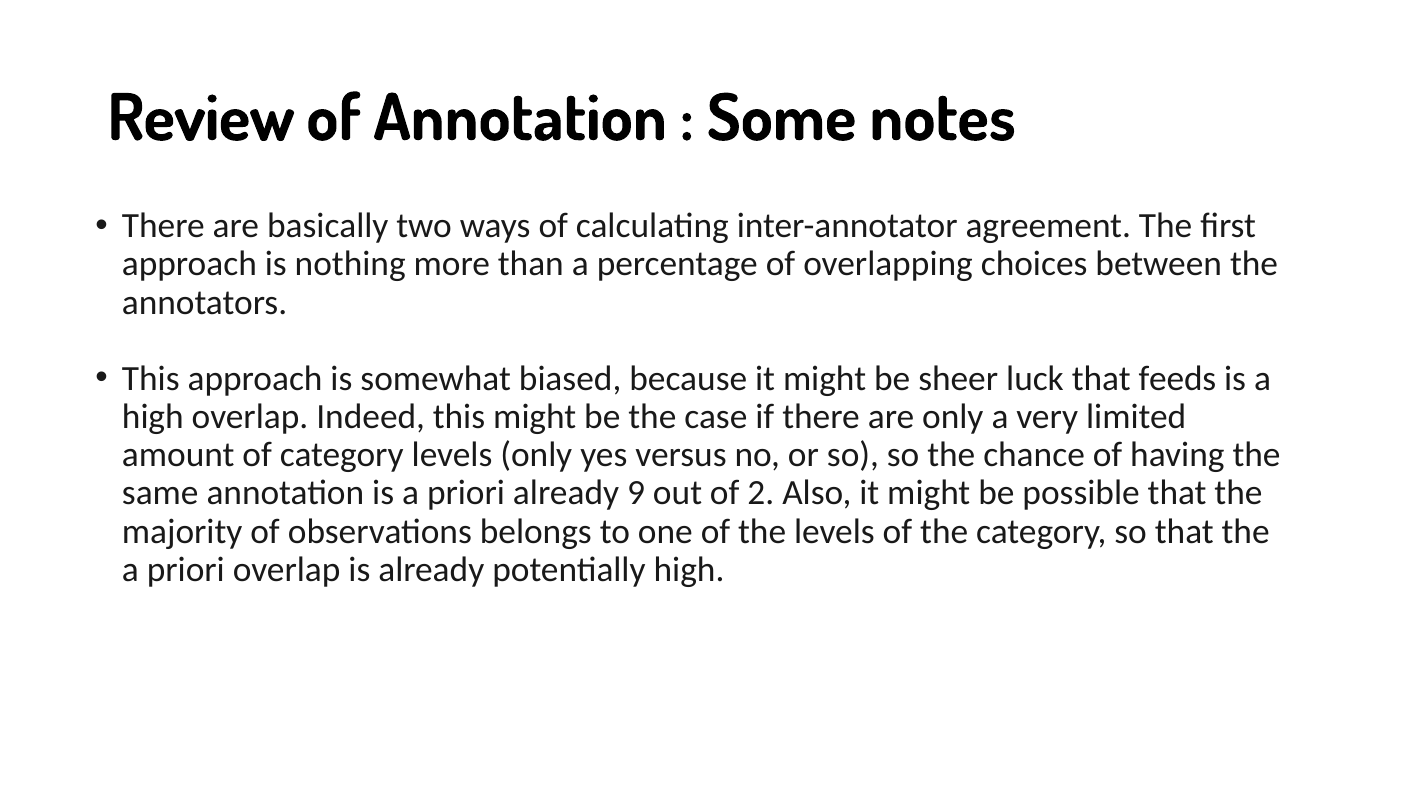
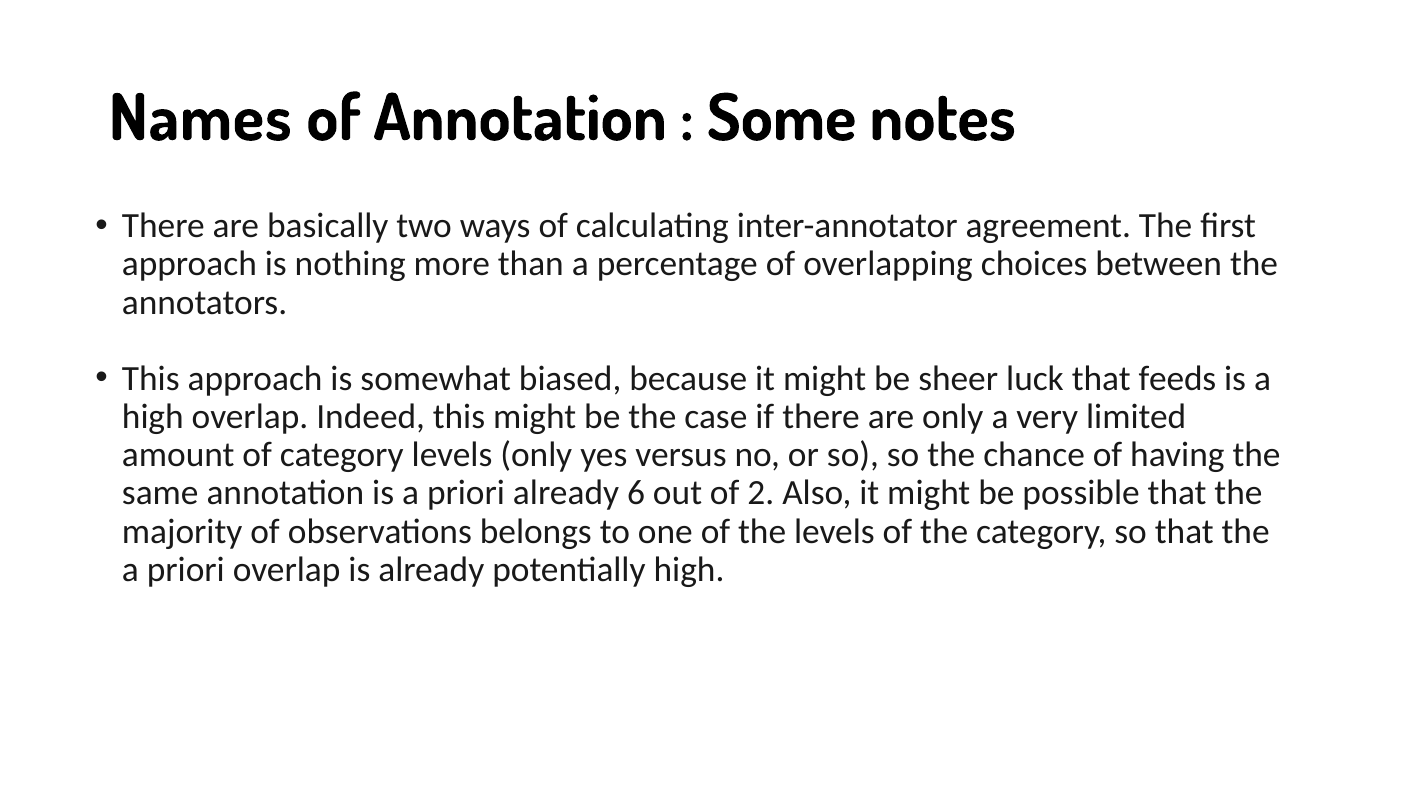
Review: Review -> Names (200, 119)
9: 9 -> 6 (636, 493)
